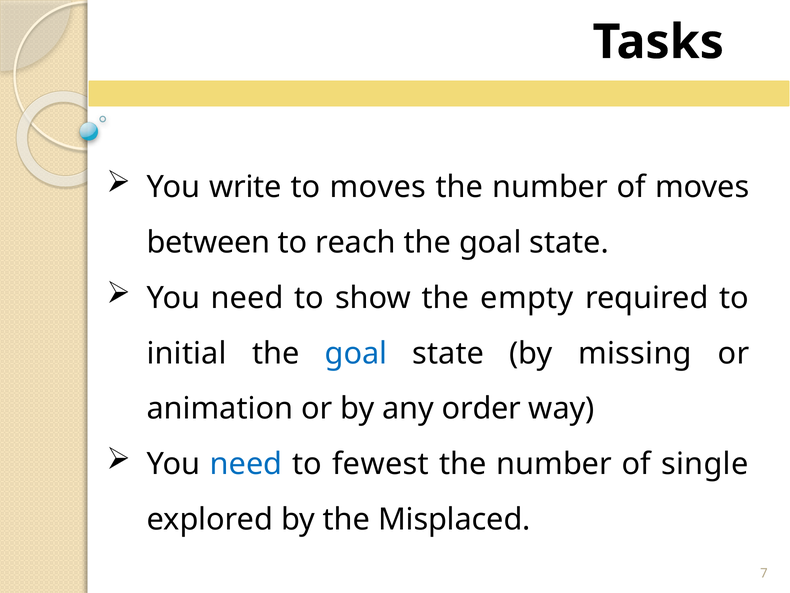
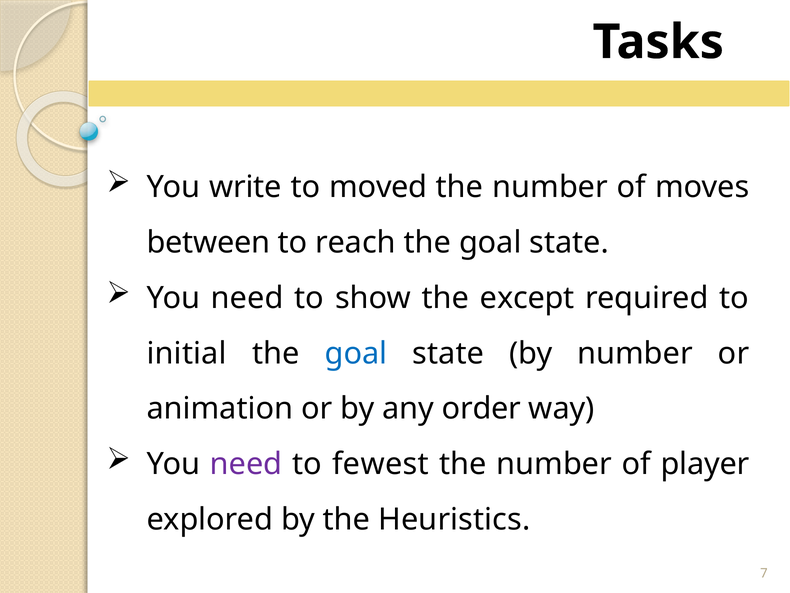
to moves: moves -> moved (378, 187)
empty: empty -> except (527, 298)
by missing: missing -> number (635, 353)
need colour: blue -> purple (246, 464)
single: single -> player (705, 464)
Misplaced: Misplaced -> Heuristics (454, 519)
